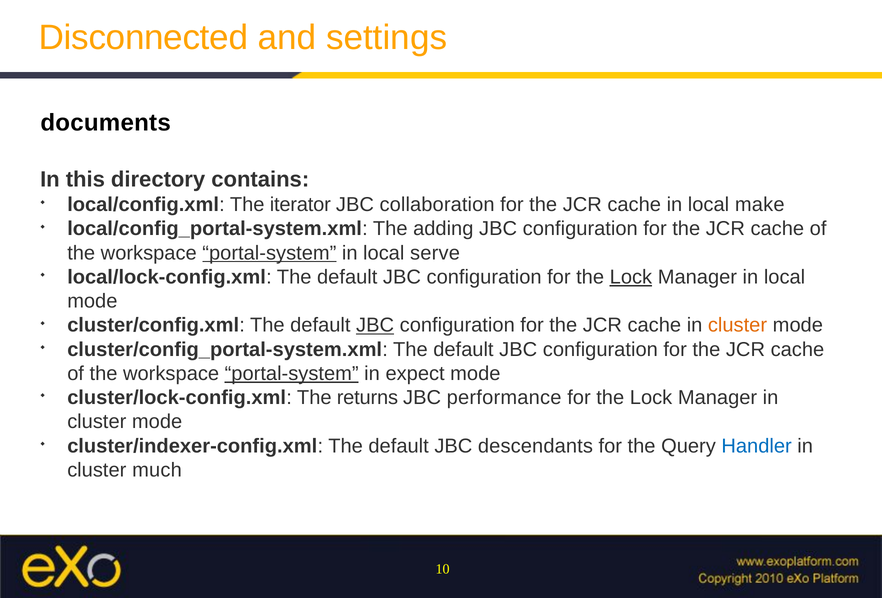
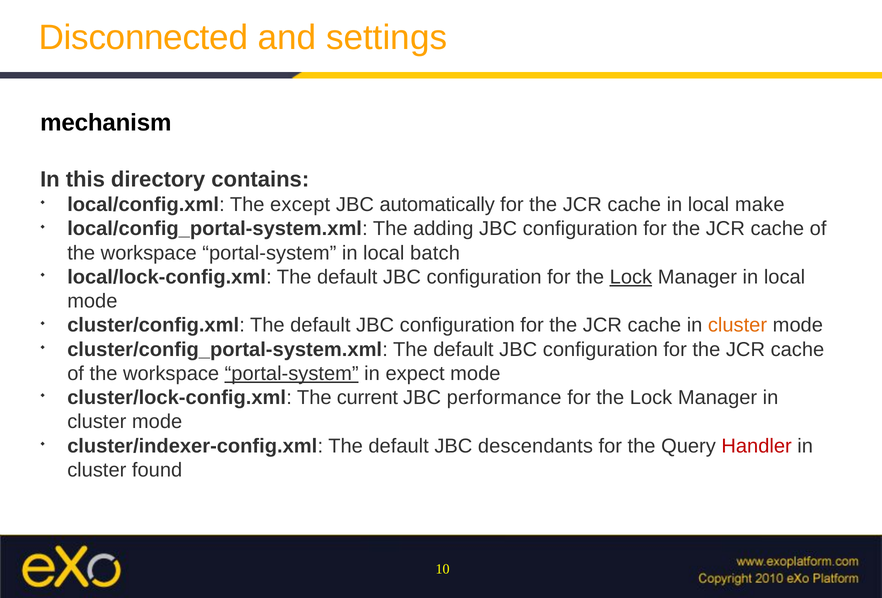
documents: documents -> mechanism (106, 123)
iterator: iterator -> except (300, 205)
collaboration: collaboration -> automatically (437, 205)
portal-system underline: present -> none (269, 253)
serve: serve -> batch (435, 253)
JBC underline: present -> none (375, 325)
returns: returns -> current (367, 397)
Handler colour: blue -> red (757, 446)
much: much -> found (157, 470)
